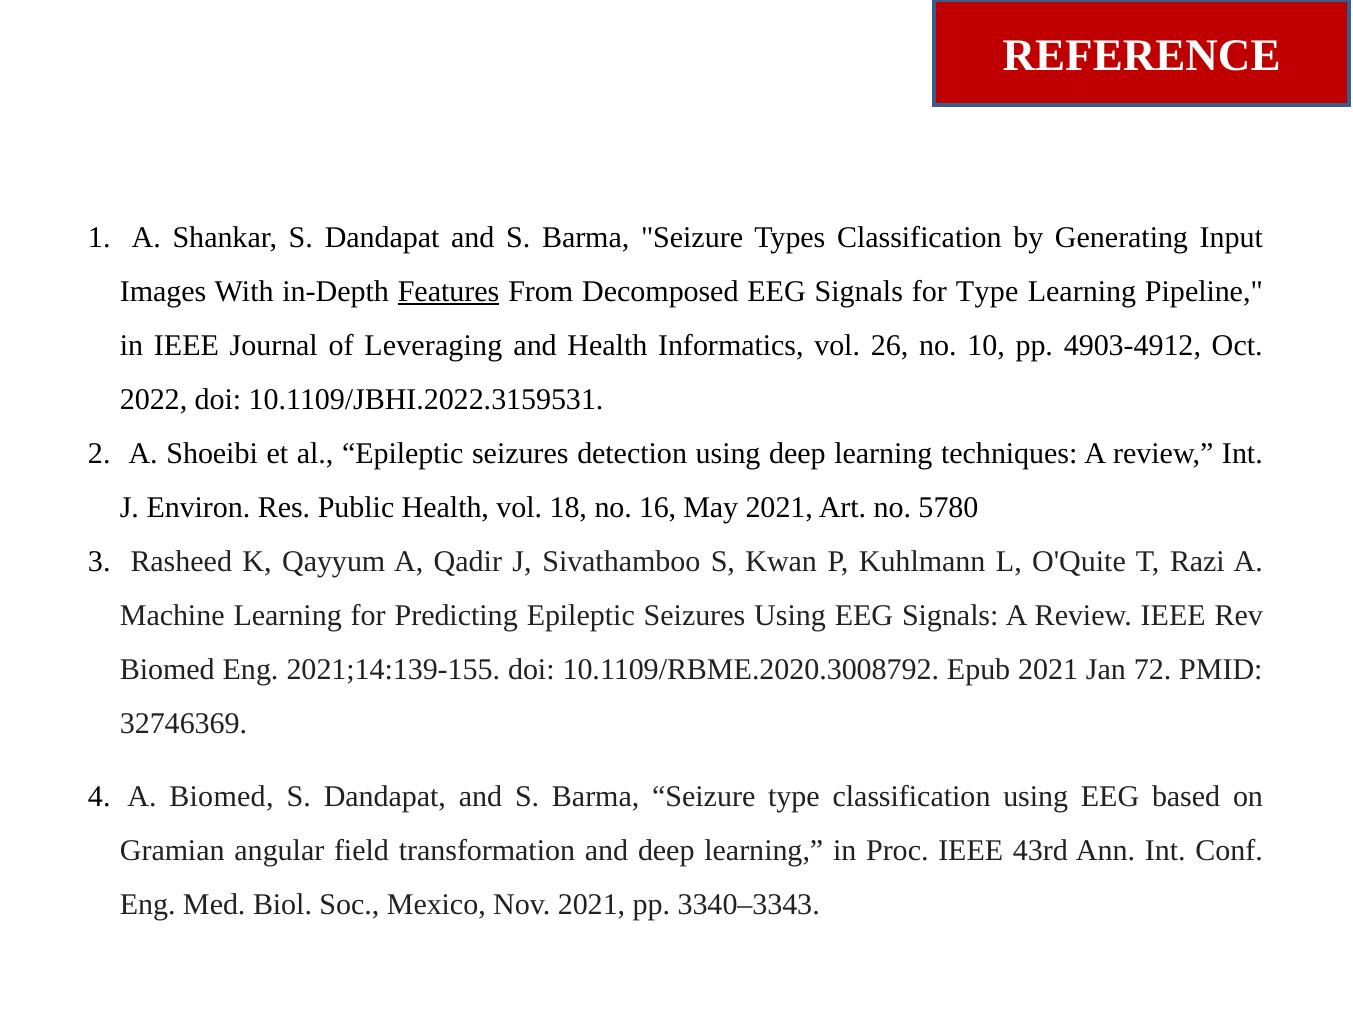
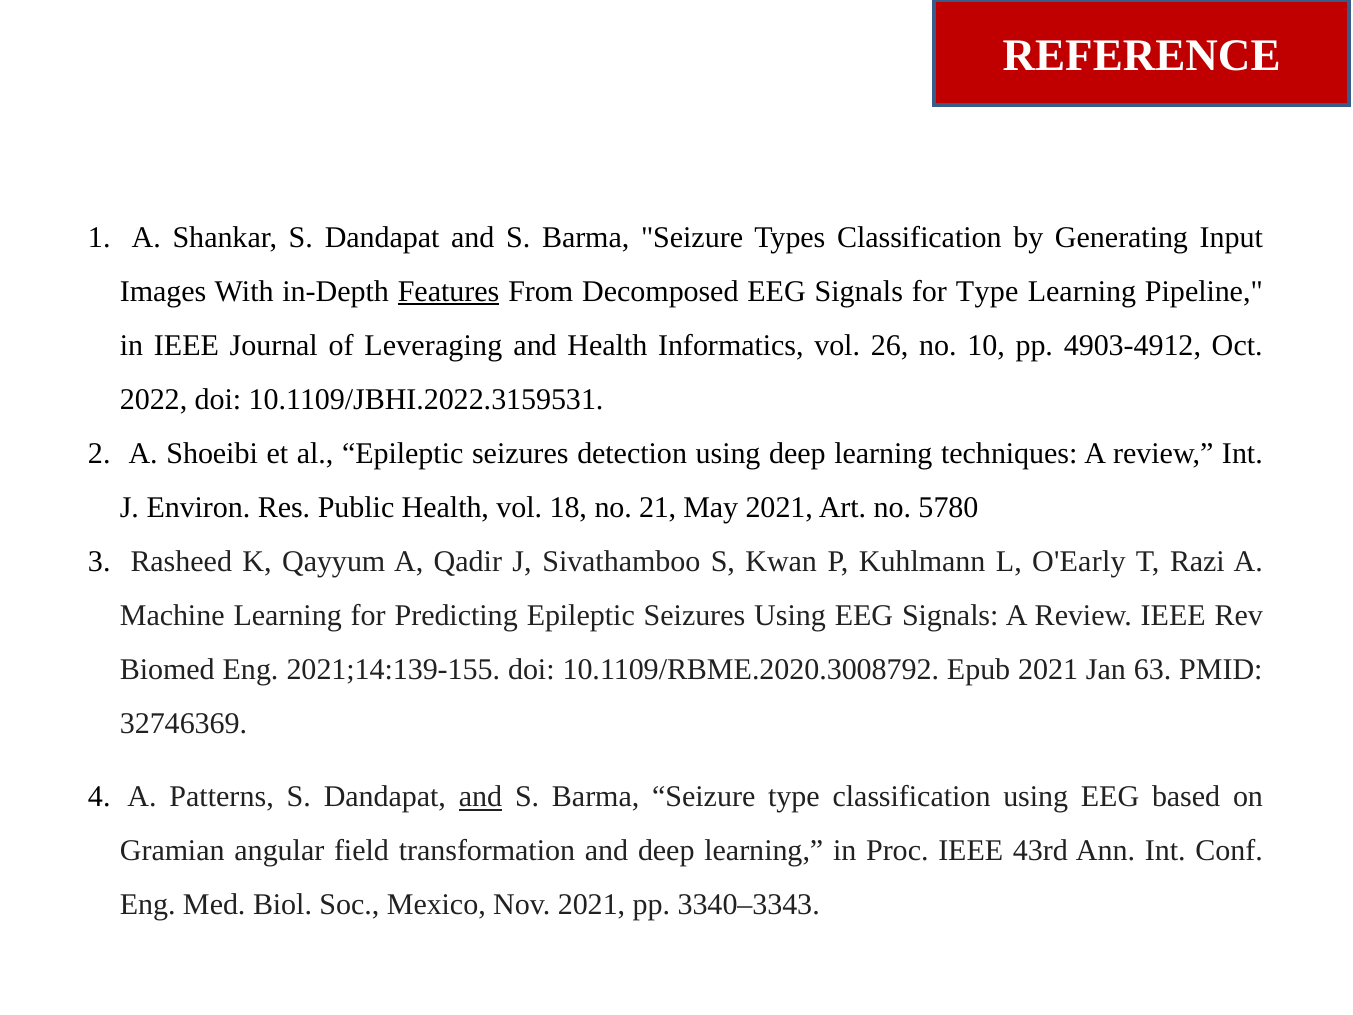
16: 16 -> 21 (658, 507)
O'Quite: O'Quite -> O'Early (1079, 561)
72: 72 -> 63 (1153, 670)
A Biomed: Biomed -> Patterns (222, 797)
and underline: none -> present (481, 797)
